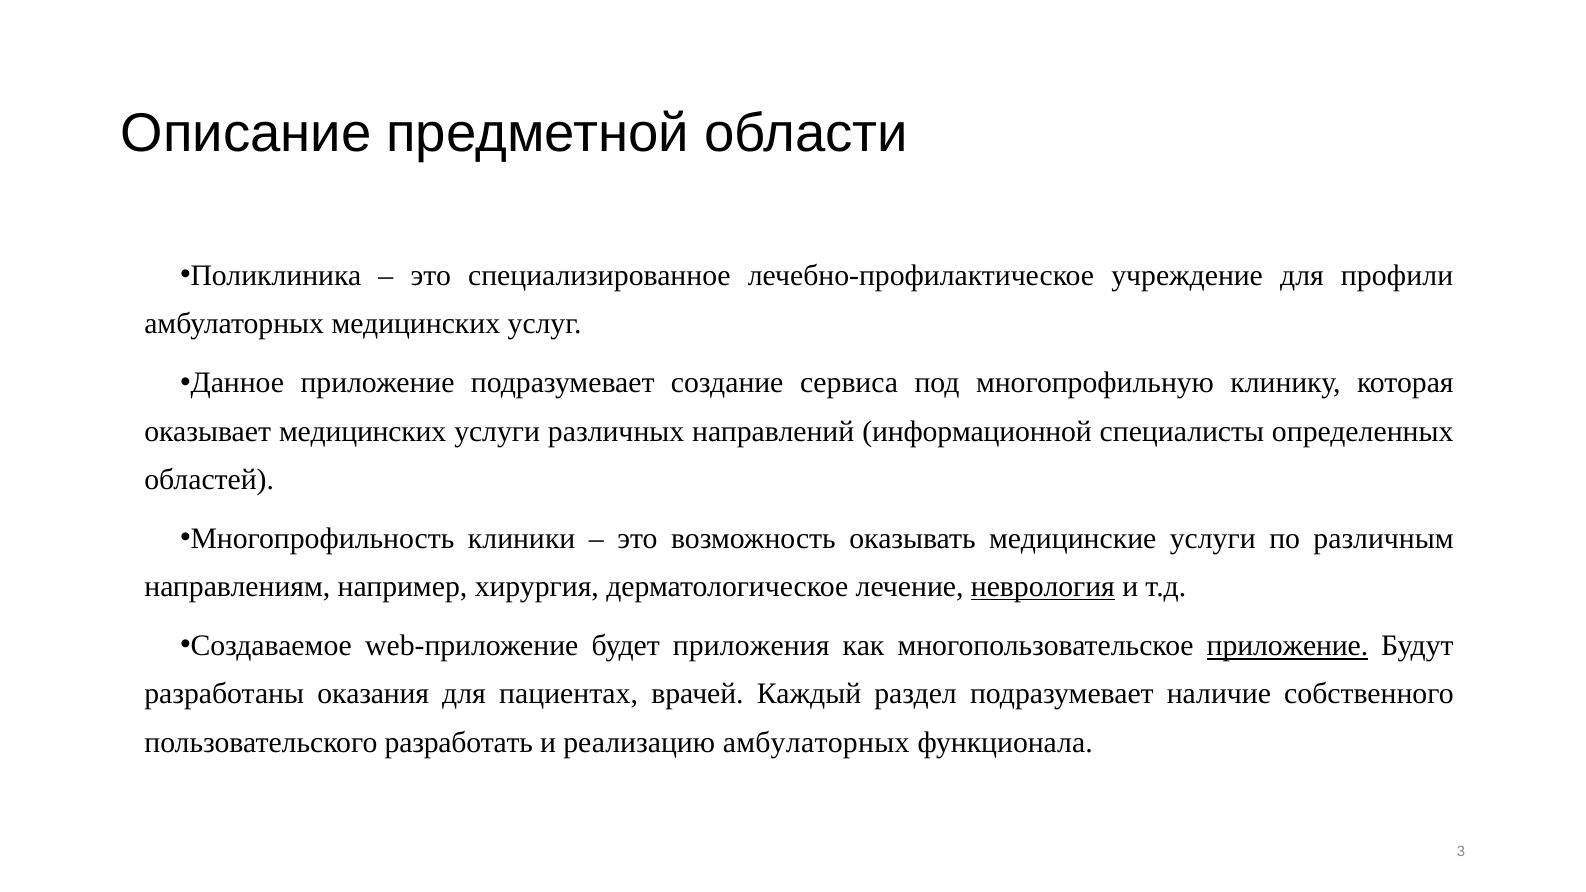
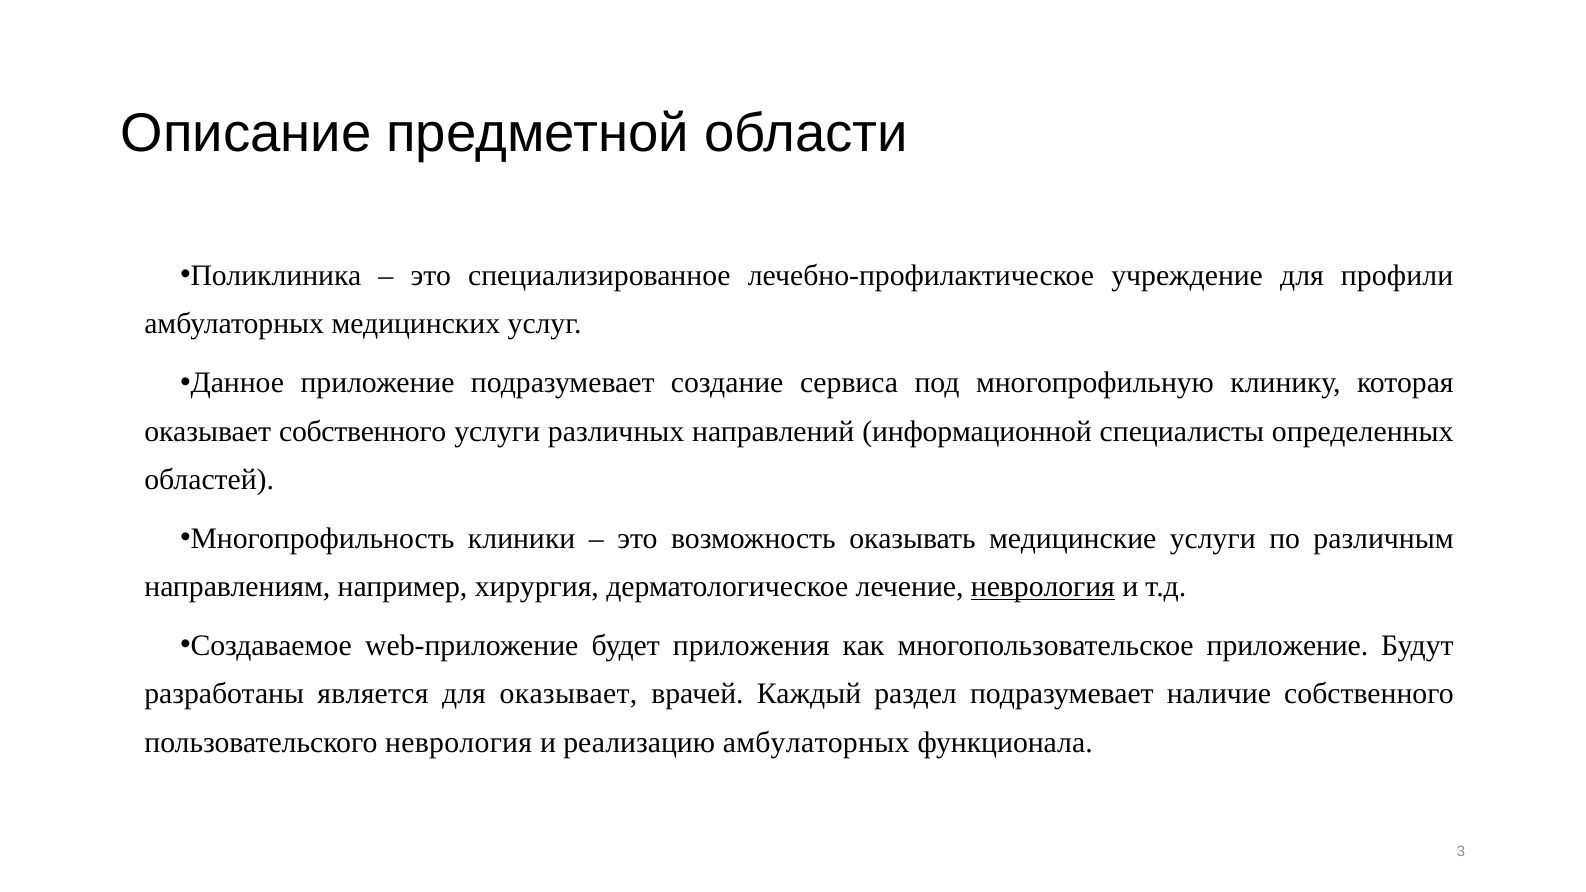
оказывает медицинских: медицинских -> собственного (363, 431)
приложение underline: present -> none (1287, 646)
оказания: оказания -> является (373, 694)
для пациентах: пациентах -> оказывает (568, 694)
пользовательского разработать: разработать -> неврология (459, 742)
